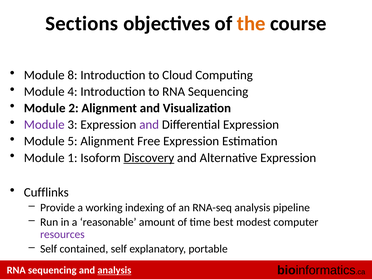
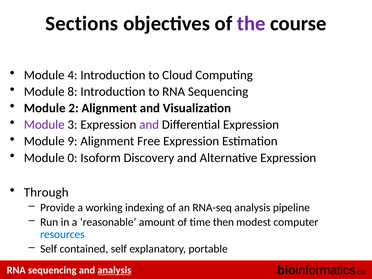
the colour: orange -> purple (251, 24)
8: 8 -> 4 (72, 75)
4: 4 -> 8 (72, 92)
5: 5 -> 9 (72, 141)
1: 1 -> 0 (72, 158)
Discovery underline: present -> none (149, 158)
Cufflinks: Cufflinks -> Through (46, 192)
best: best -> then (223, 222)
resources colour: purple -> blue (62, 234)
